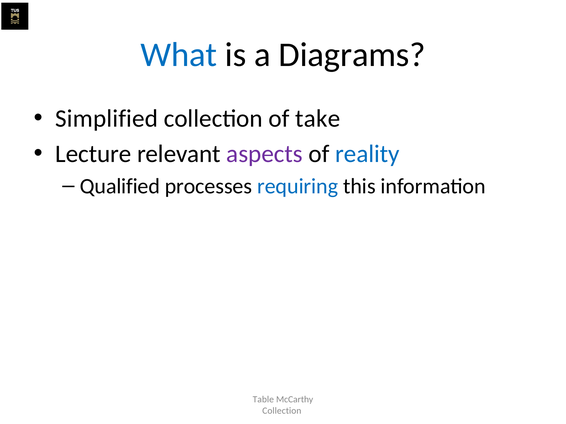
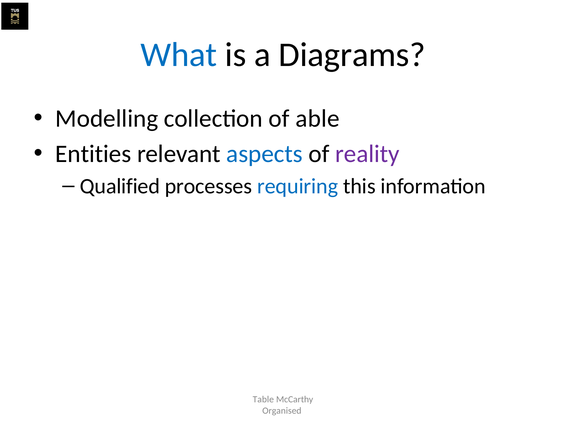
Simplified: Simplified -> Modelling (107, 119)
take: take -> able (318, 119)
Lecture: Lecture -> Entities (93, 154)
aspects colour: purple -> blue (265, 154)
reality colour: blue -> purple (367, 154)
Collection: Collection -> Organised (282, 411)
